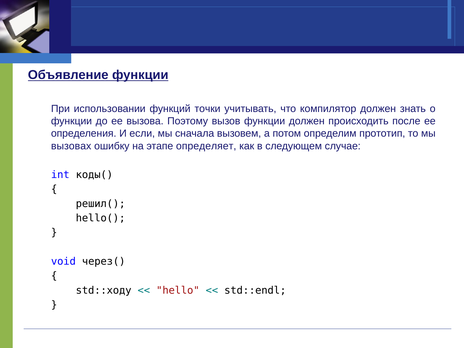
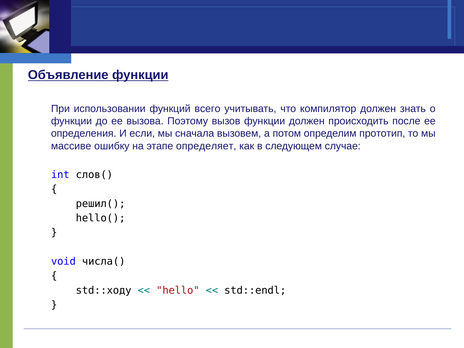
точки: точки -> всего (207, 109)
вызовах: вызовах -> массиве (71, 146)
коды(: коды( -> слов( (94, 175)
через(: через( -> числа( (104, 261)
